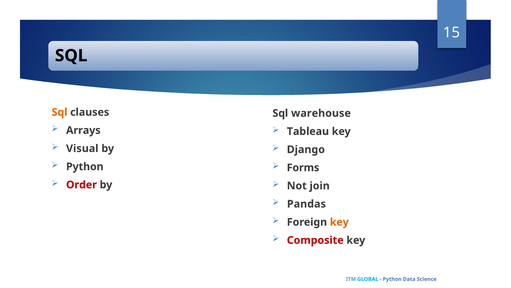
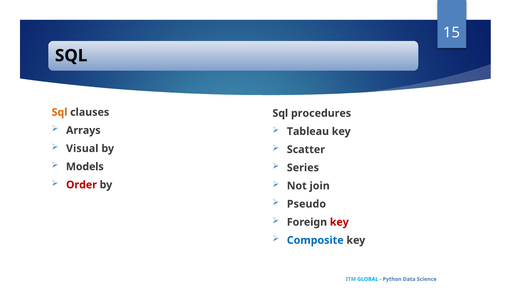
warehouse: warehouse -> procedures (321, 113)
Django: Django -> Scatter (306, 149)
Python: Python -> Models (85, 166)
Forms: Forms -> Series (303, 167)
Pandas: Pandas -> Pseudo (306, 204)
key colour: orange -> red (339, 222)
Composite colour: red -> blue (315, 240)
